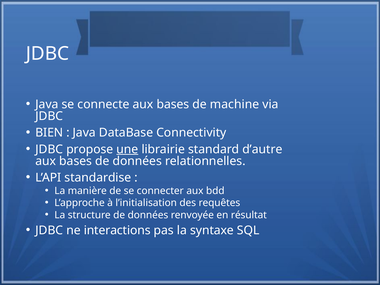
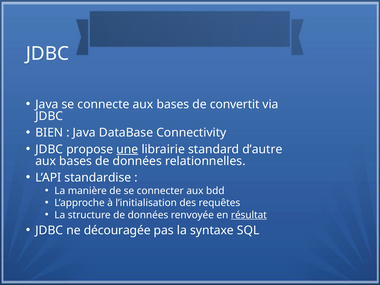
machine: machine -> convertit (235, 104)
résultat underline: none -> present (249, 215)
interactions: interactions -> découragée (117, 230)
